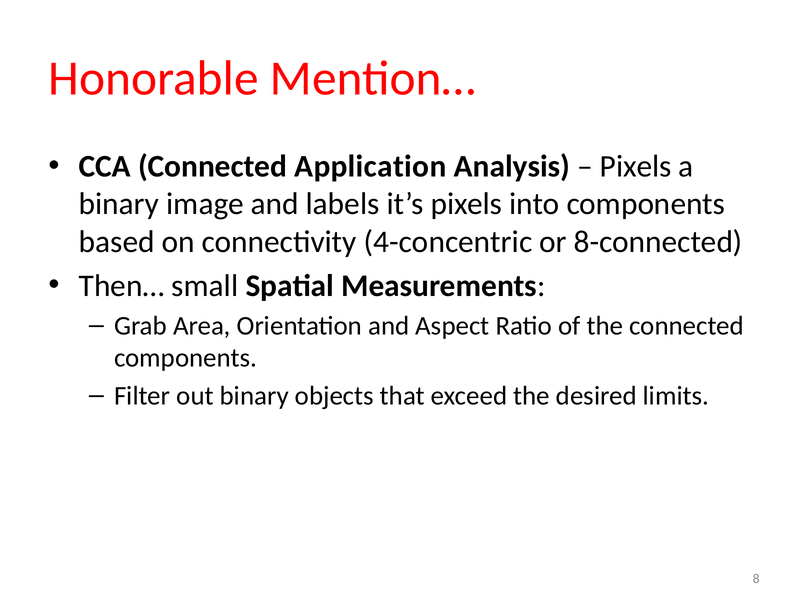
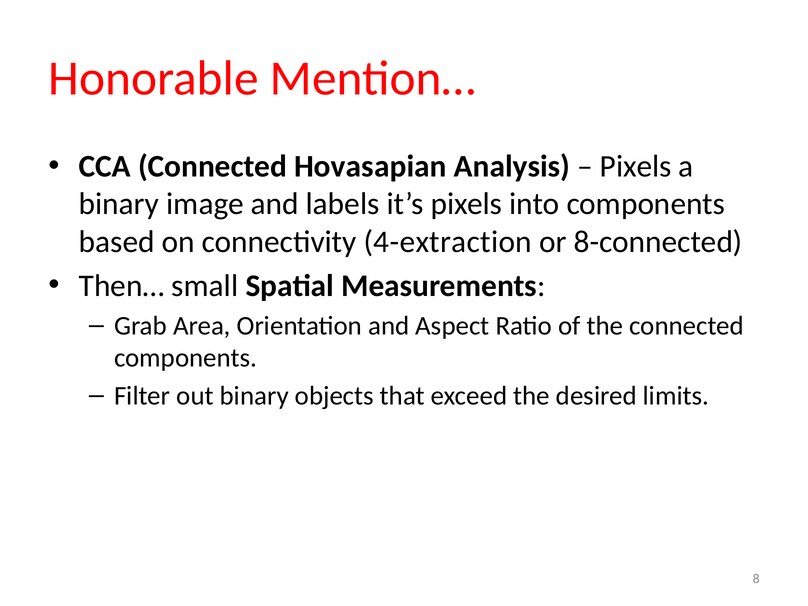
Application: Application -> Hovasapian (370, 166)
4-concentric: 4-concentric -> 4-extraction (448, 242)
